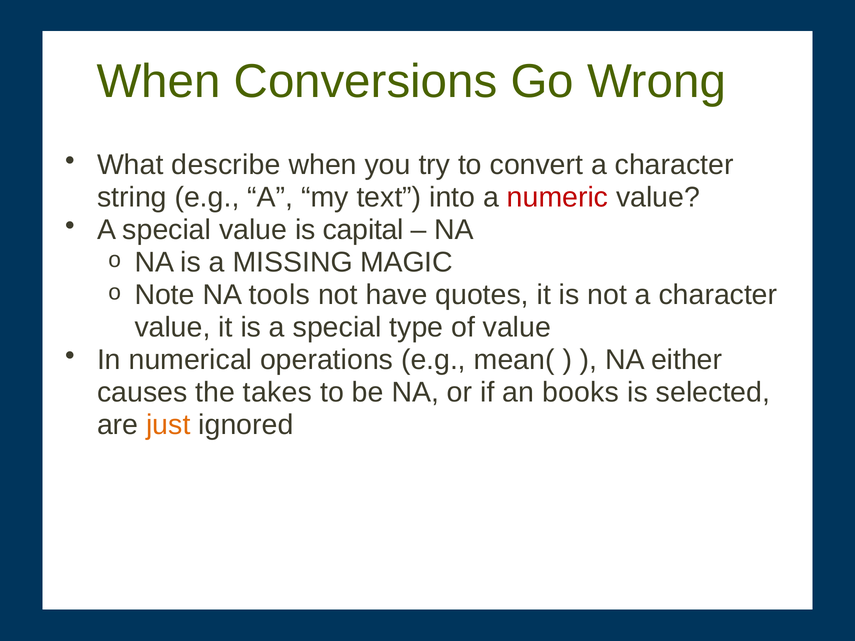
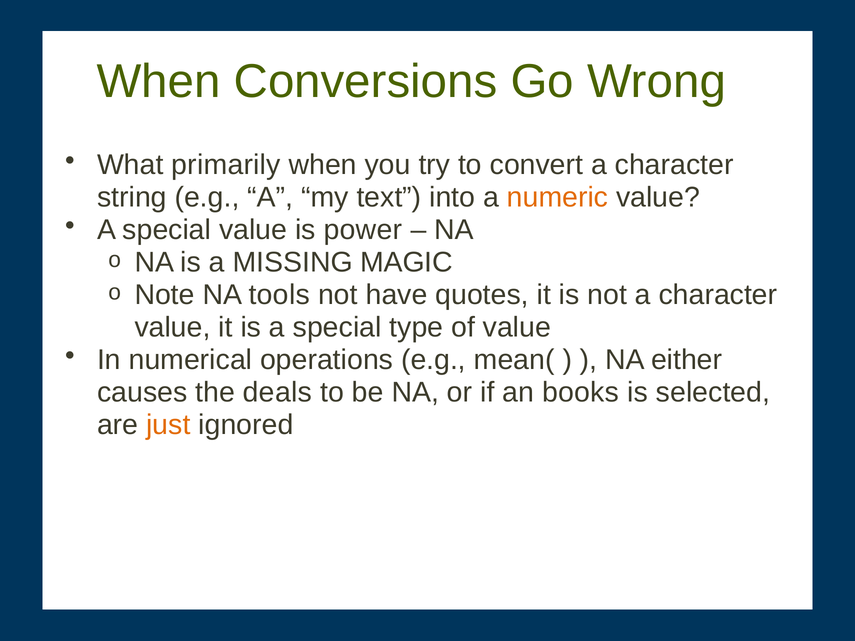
describe: describe -> primarily (226, 165)
numeric colour: red -> orange (558, 197)
capital: capital -> power (363, 230)
takes: takes -> deals (277, 392)
